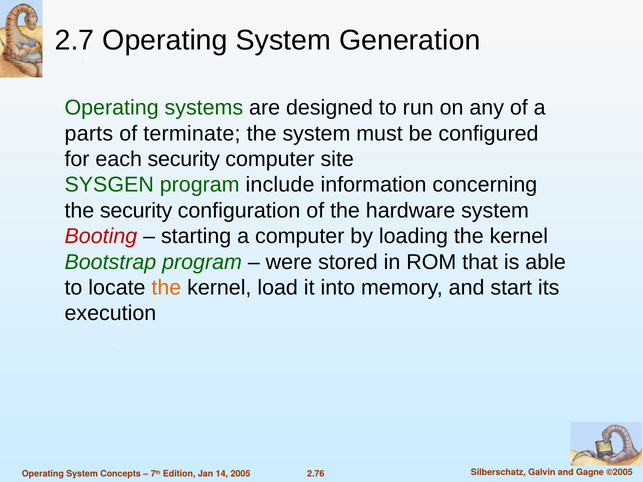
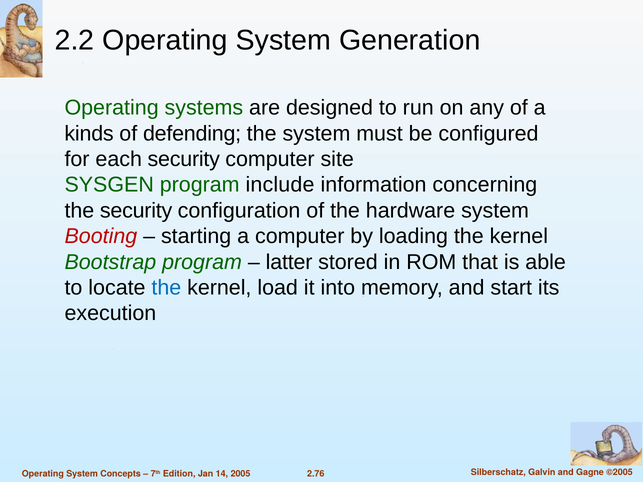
2.7: 2.7 -> 2.2 (74, 41)
parts: parts -> kinds (89, 133)
terminate: terminate -> defending (192, 133)
were: were -> latter (289, 262)
the colour: orange -> blue (166, 288)
